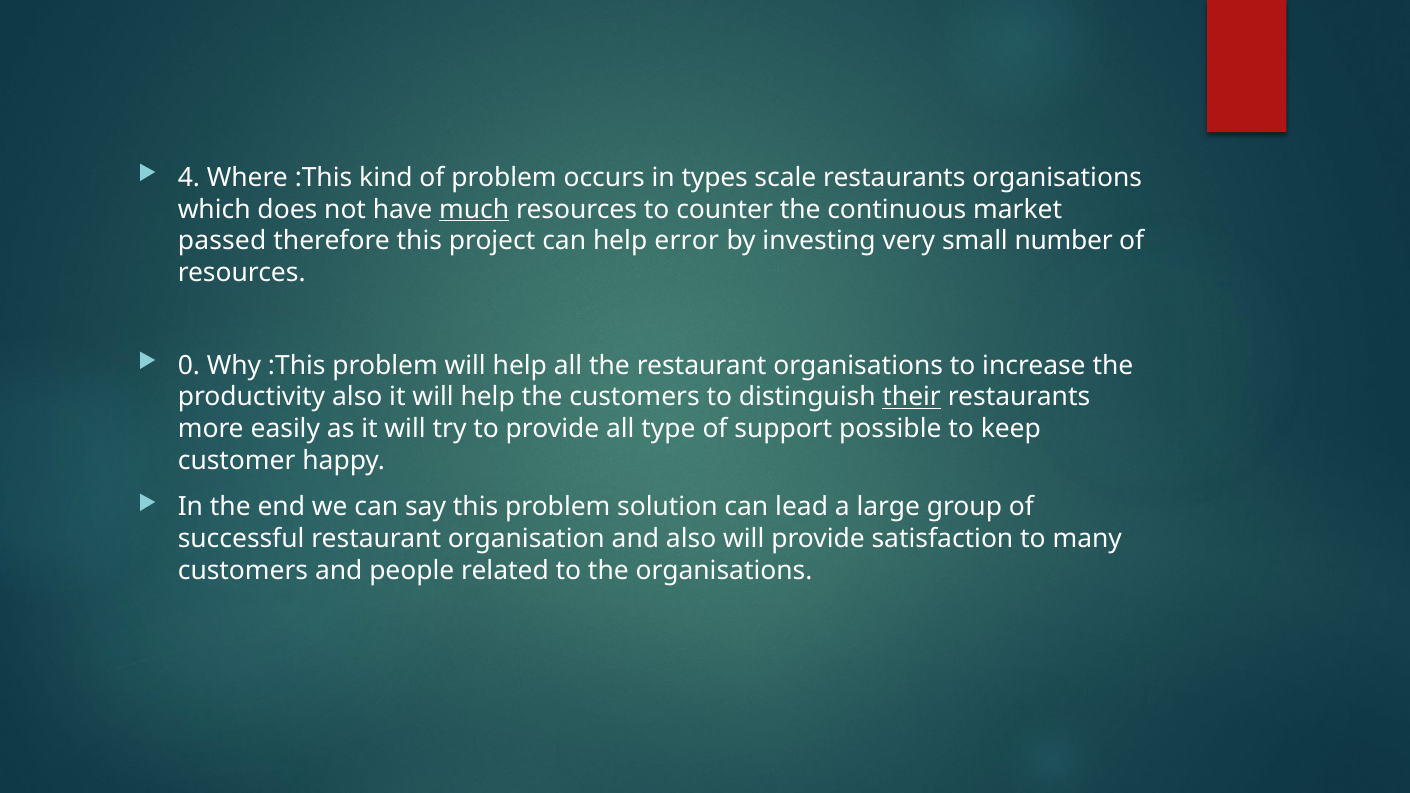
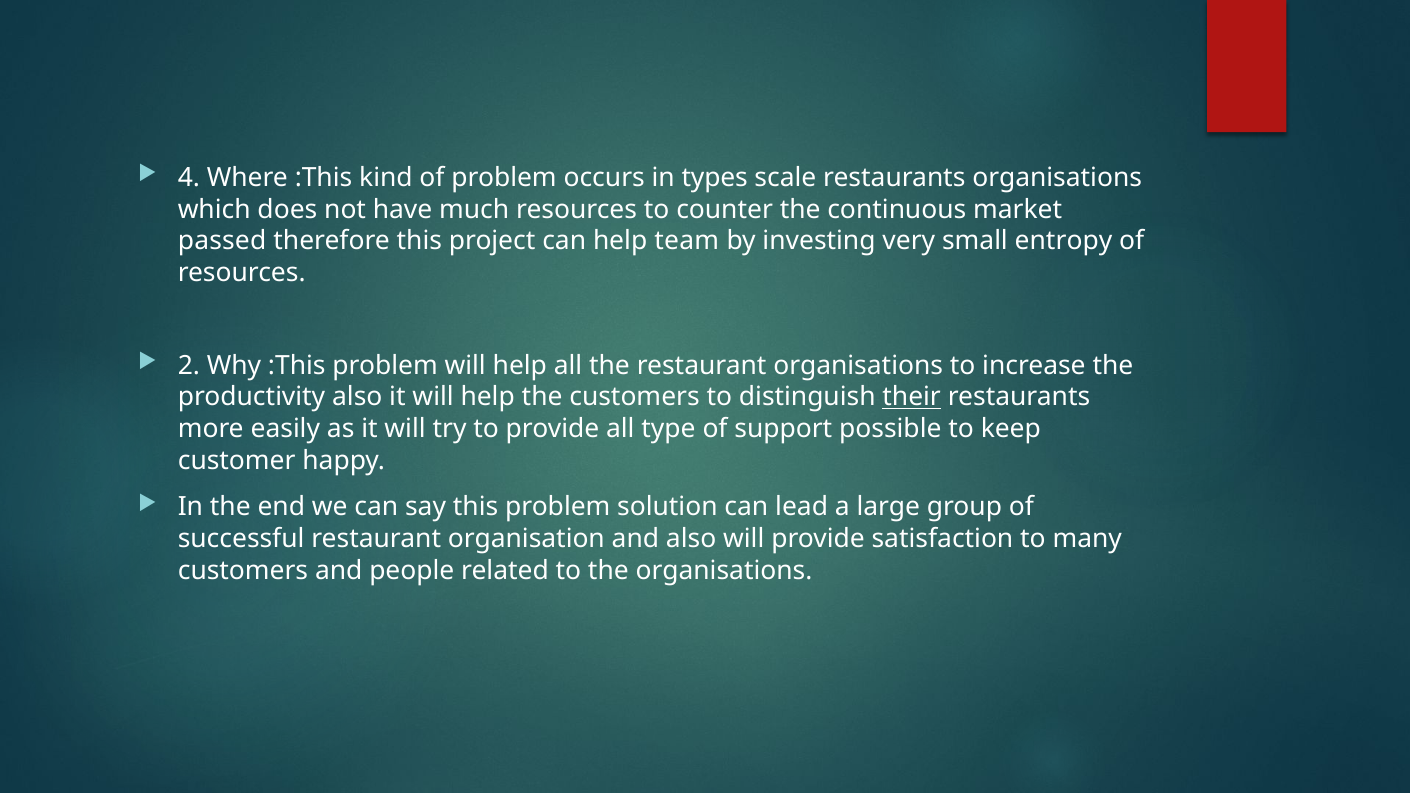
much underline: present -> none (474, 209)
error: error -> team (687, 241)
number: number -> entropy (1063, 241)
0: 0 -> 2 (189, 366)
